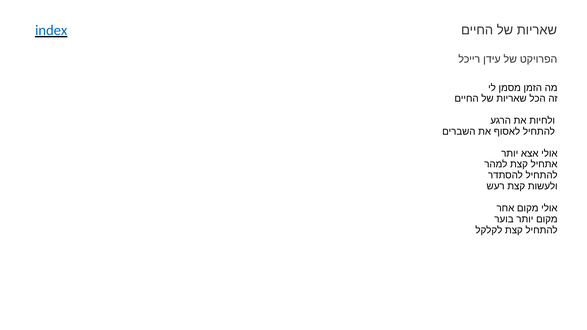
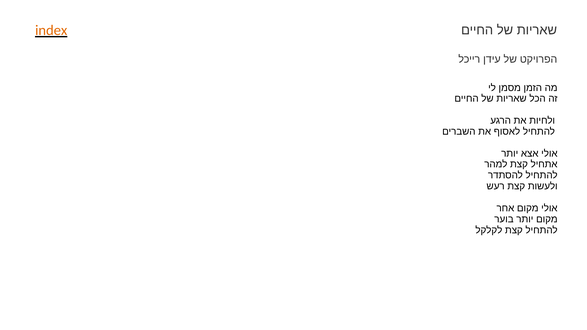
index colour: blue -> orange (51, 30)
